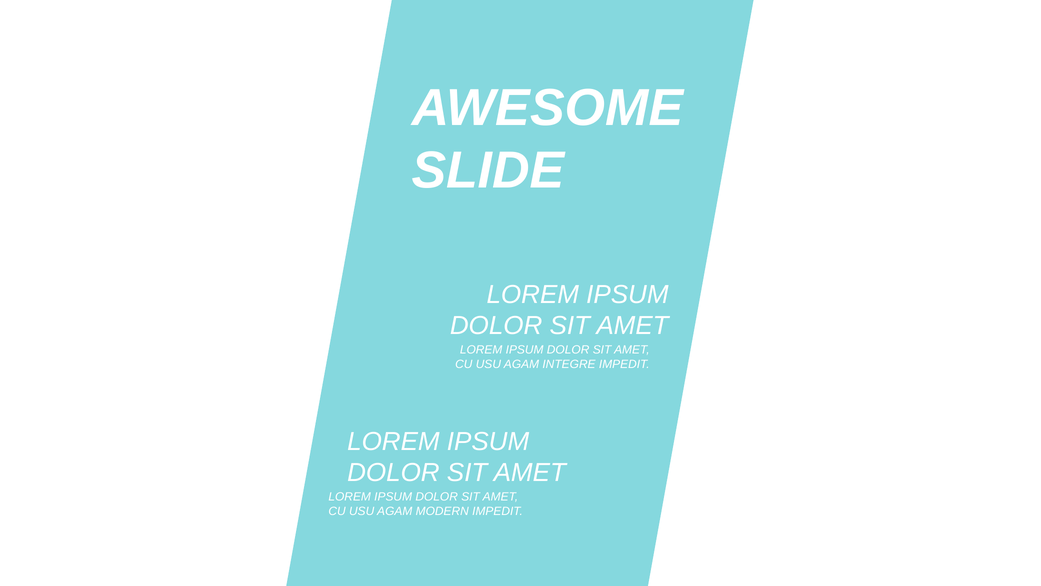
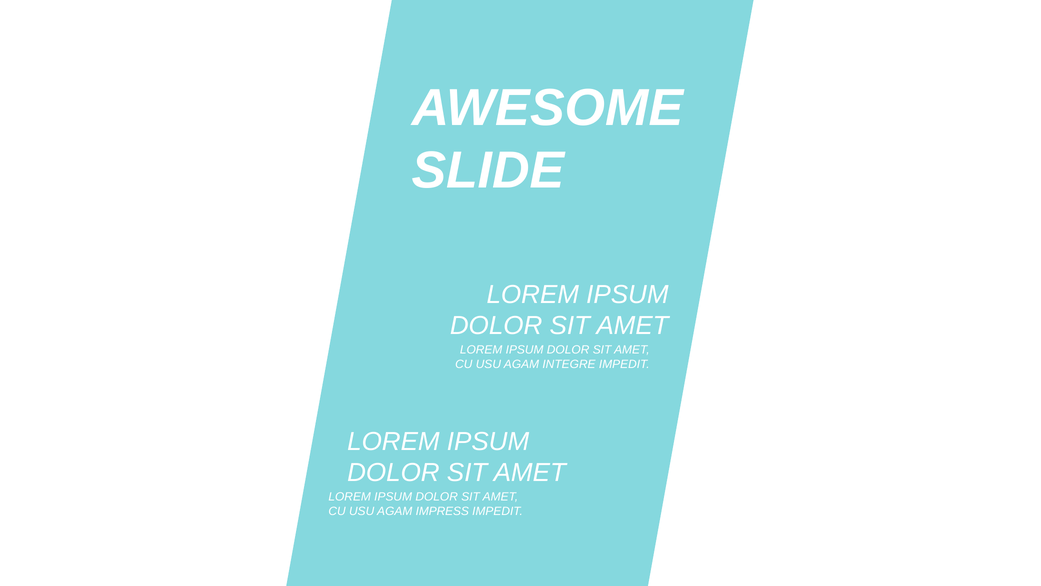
MODERN: MODERN -> IMPRESS (442, 511)
